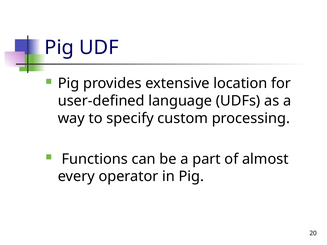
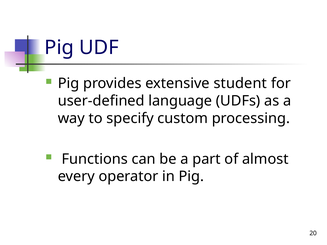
location: location -> student (240, 84)
